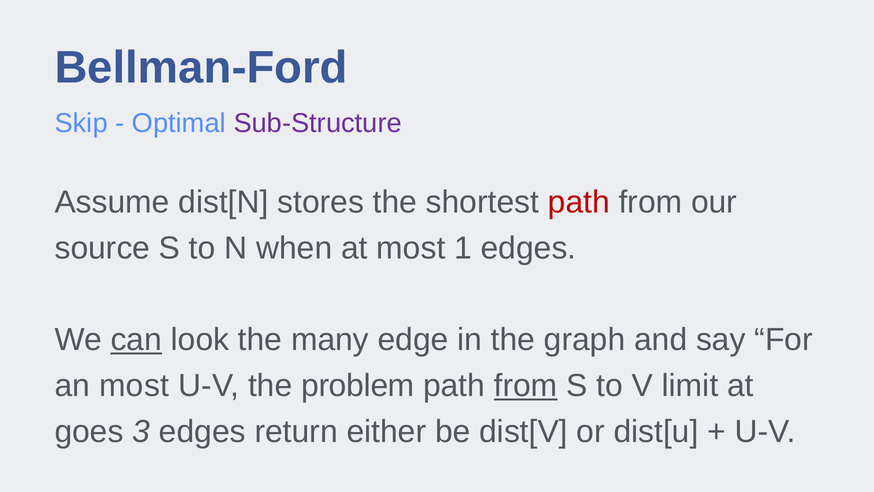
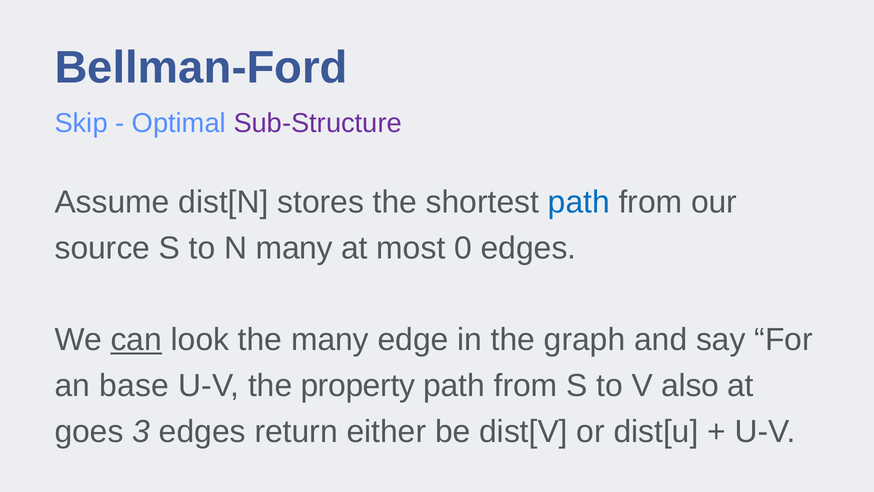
path colour: red -> blue (579, 202)
N when: when -> many (294, 248)
1: 1 -> 0 (463, 248)
an most: most -> base (134, 385)
problem: problem -> property (358, 385)
from underline: present -> none (526, 385)
limit: limit -> also (690, 385)
